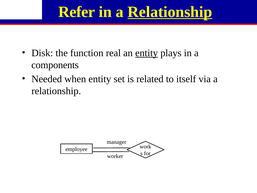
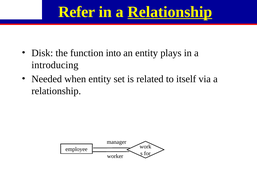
real: real -> into (113, 53)
entity underline: present -> none (147, 53)
components: components -> introducing (55, 65)
